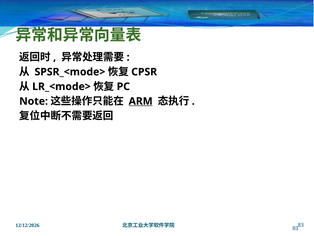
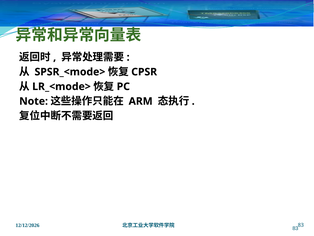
ARM underline: present -> none (141, 101)
